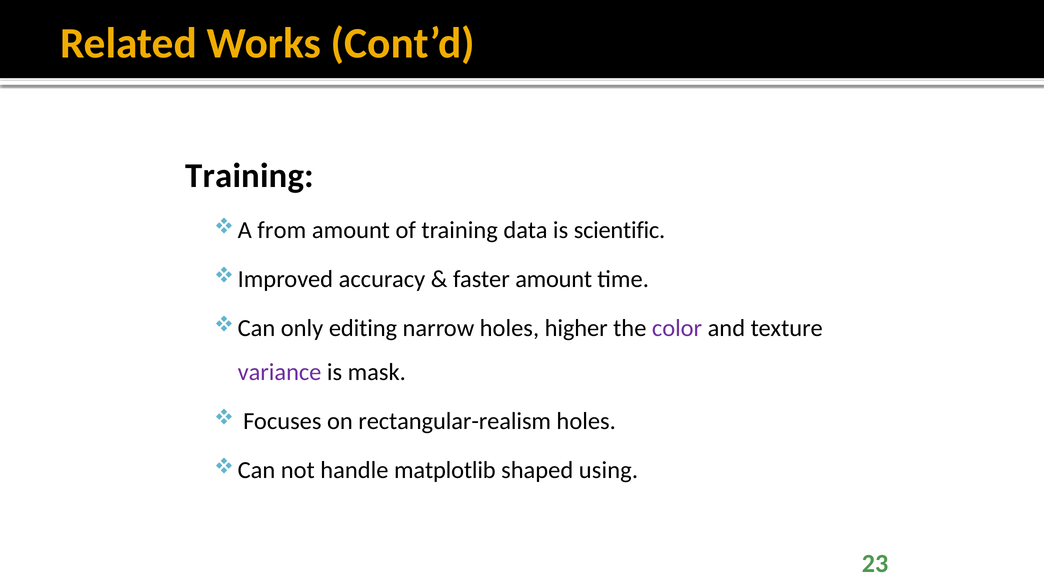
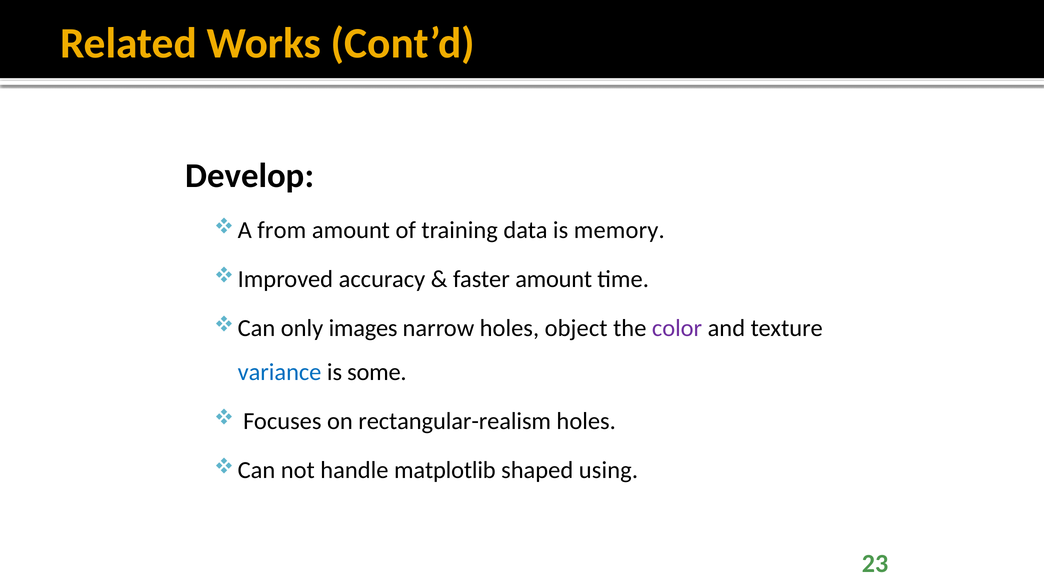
Training: Training -> Develop (250, 176)
scientific: scientific -> memory (619, 230)
editing: editing -> images (363, 328)
higher: higher -> object (576, 328)
variance colour: purple -> blue (280, 372)
mask: mask -> some (377, 372)
